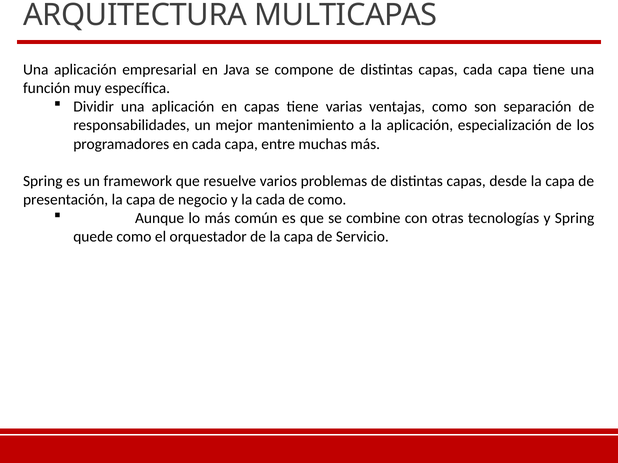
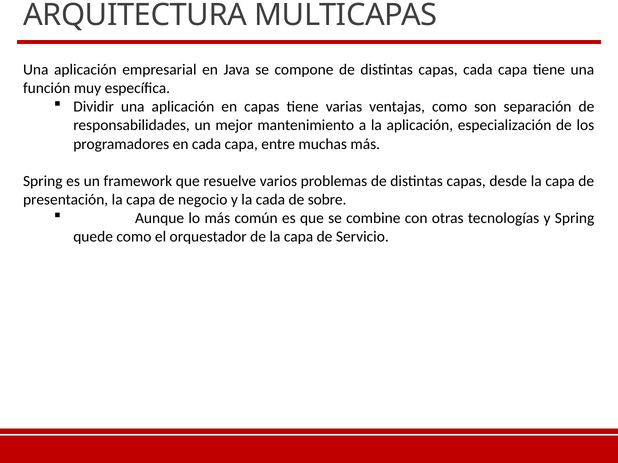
de como: como -> sobre (327, 200)
